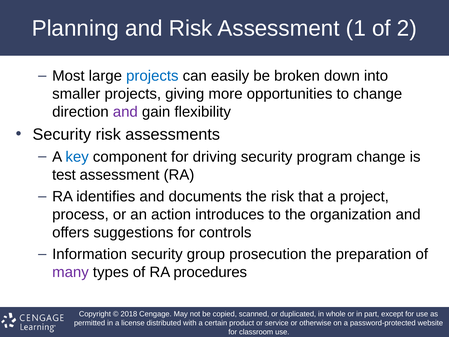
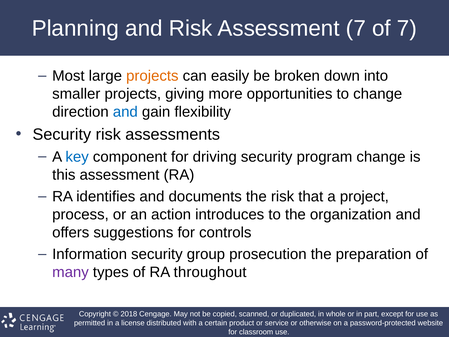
Assessment 1: 1 -> 7 (356, 28)
of 2: 2 -> 7 (407, 28)
projects colour: blue -> orange (152, 76)
and colour: purple -> blue (125, 112)
test: test -> this (64, 175)
procedures: procedures -> throughout (210, 272)
